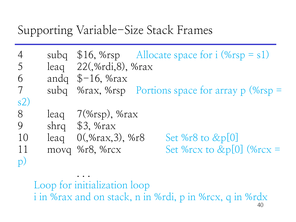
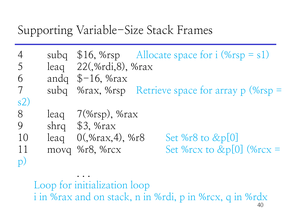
Portions: Portions -> Retrieve (154, 90)
0(,%rax,3: 0(,%rax,3 -> 0(,%rax,4 (101, 138)
